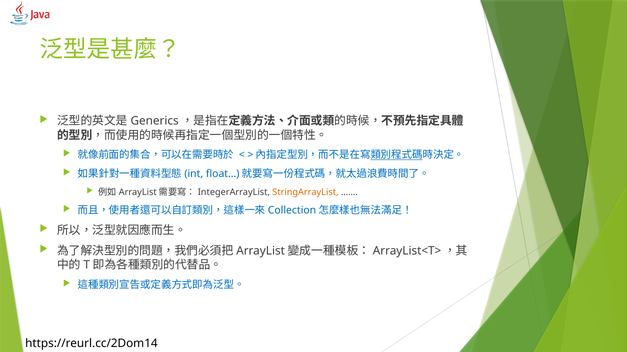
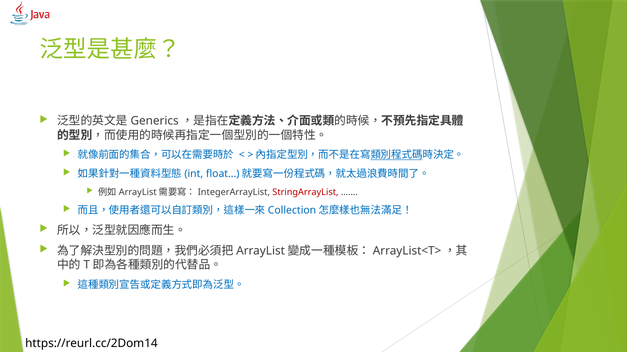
StringArrayList colour: orange -> red (305, 192)
